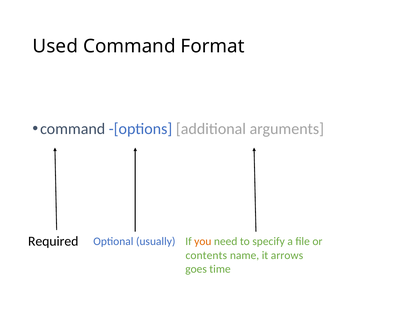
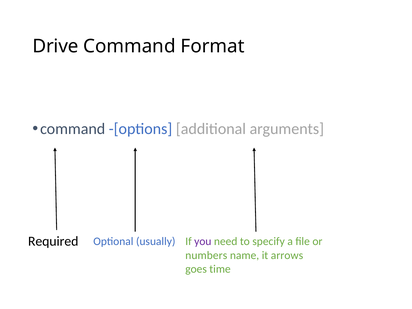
Used: Used -> Drive (55, 46)
you colour: orange -> purple (203, 242)
contents: contents -> numbers (206, 255)
